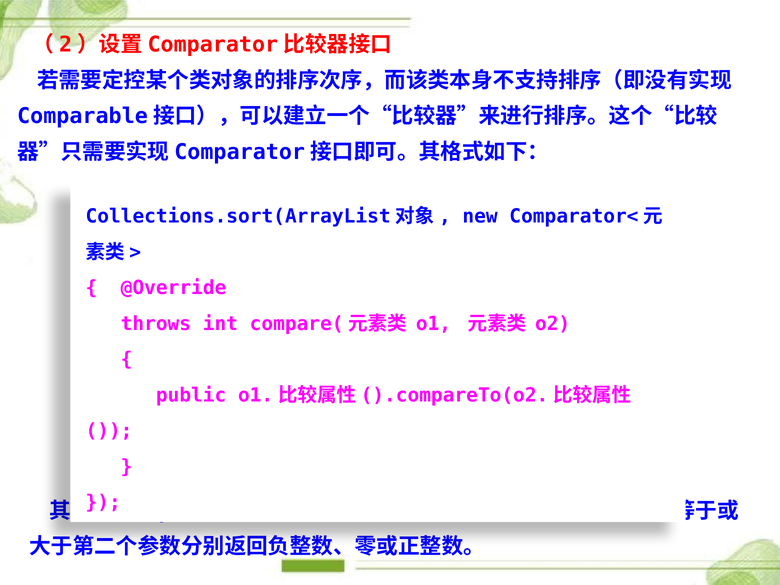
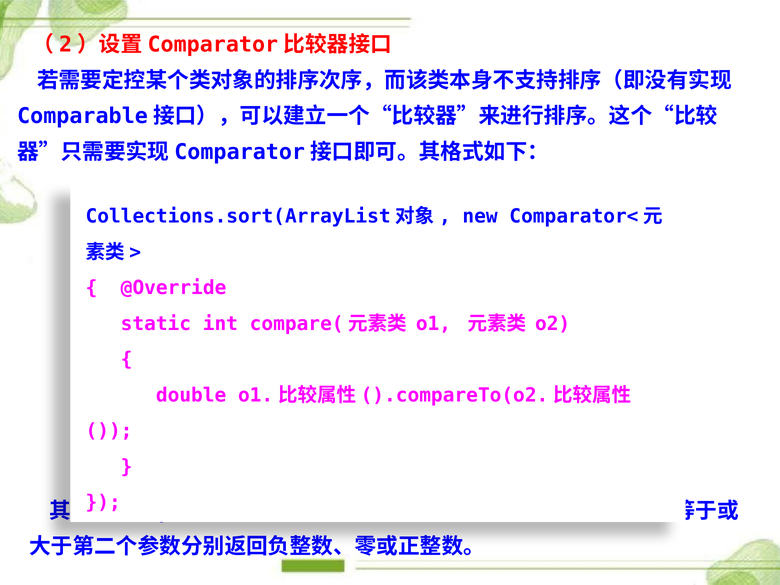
throws: throws -> static (156, 324)
public: public -> double (191, 395)
